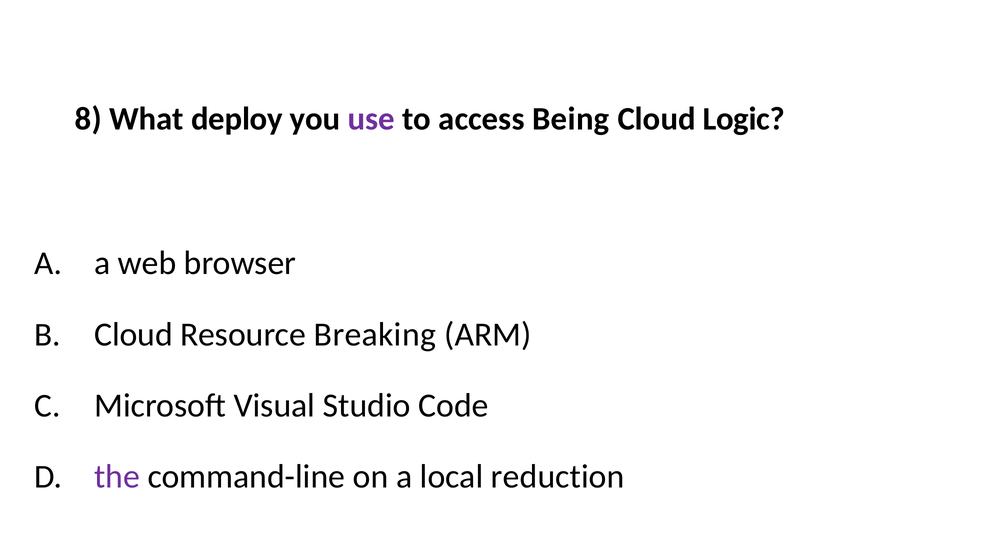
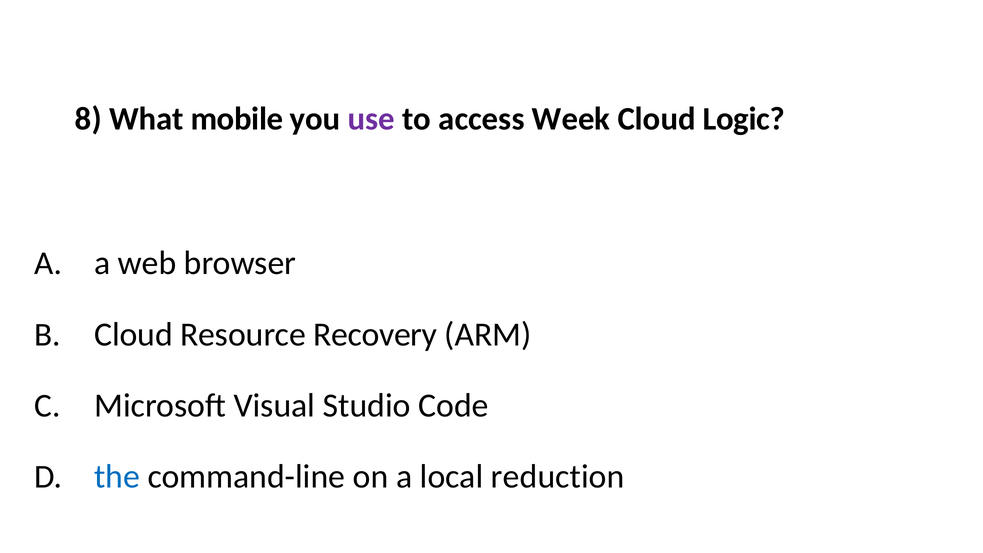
deploy: deploy -> mobile (237, 119)
Being: Being -> Week (571, 119)
Breaking: Breaking -> Recovery (375, 334)
the colour: purple -> blue (117, 476)
